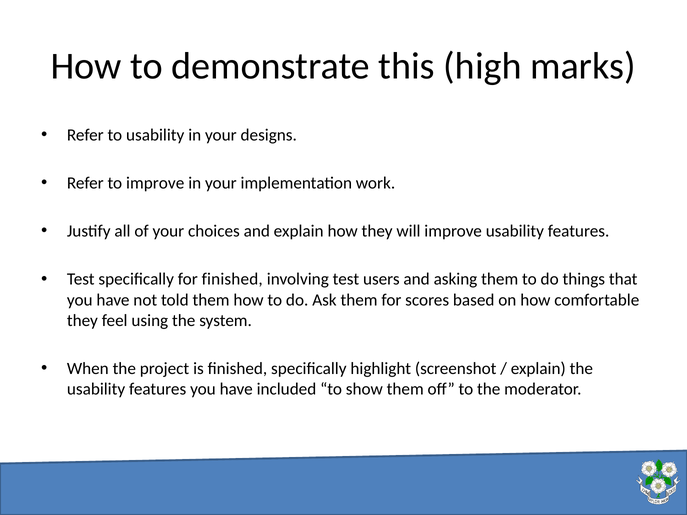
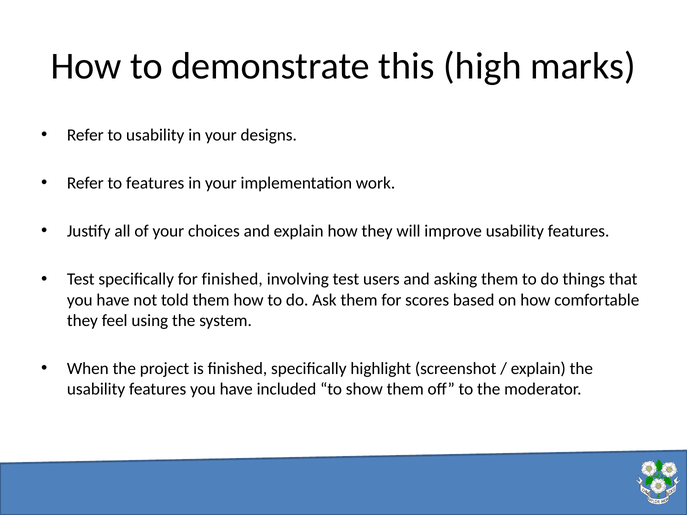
to improve: improve -> features (155, 183)
